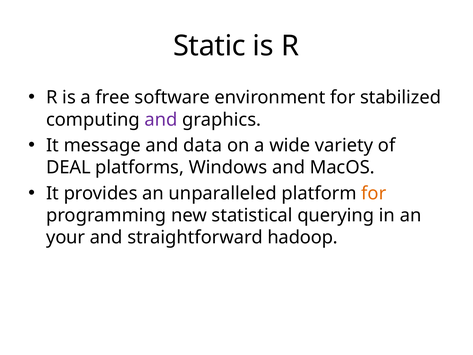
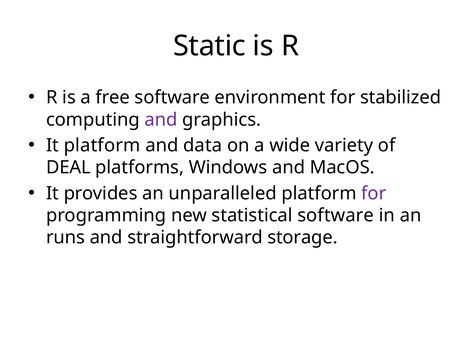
It message: message -> platform (102, 145)
for colour: orange -> purple (374, 193)
statistical querying: querying -> software (336, 215)
your: your -> runs (66, 237)
hadoop: hadoop -> storage (303, 237)
